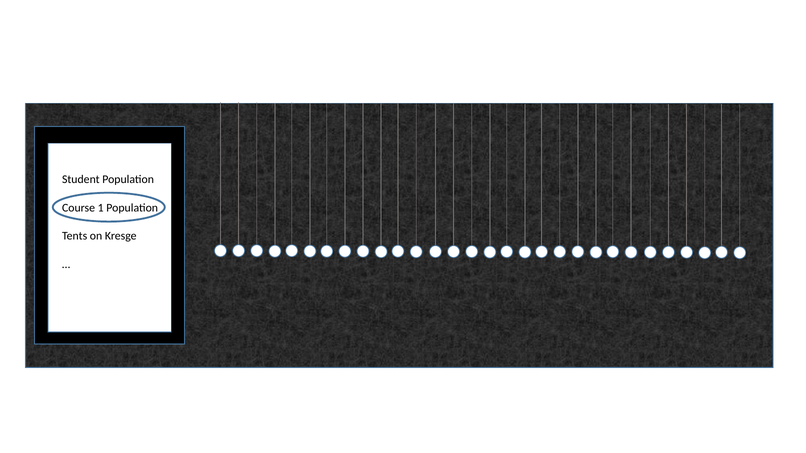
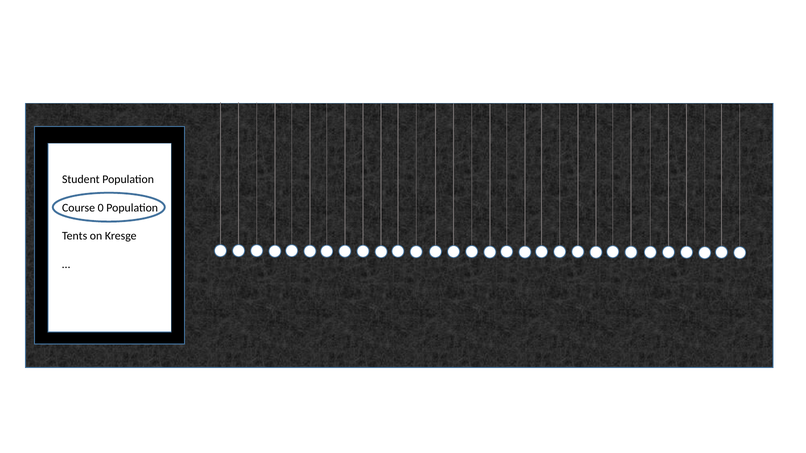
1: 1 -> 0 (101, 208)
